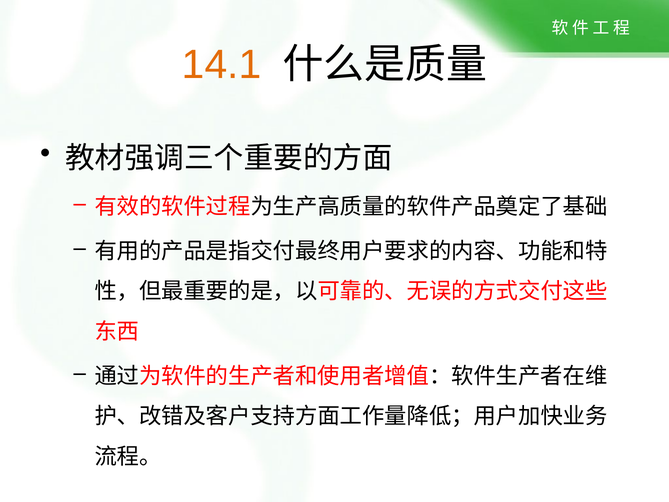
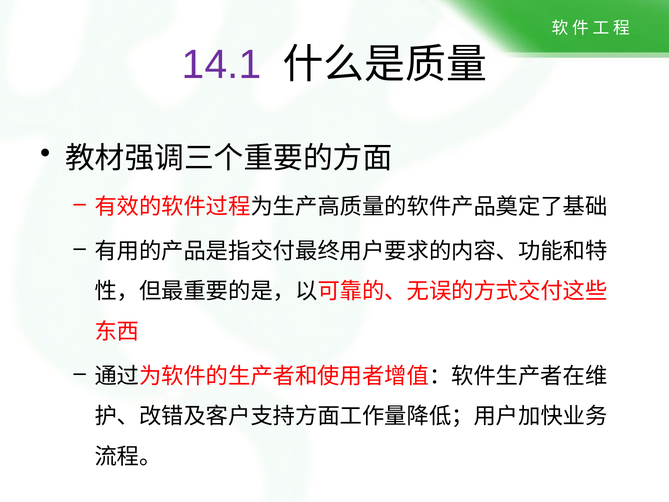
14.1 colour: orange -> purple (222, 65)
